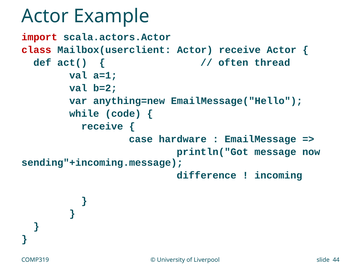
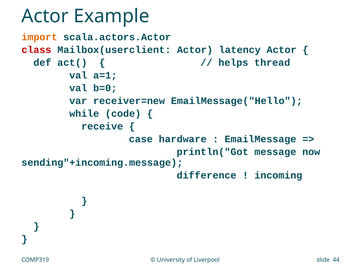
import colour: red -> orange (39, 37)
Actor receive: receive -> latency (240, 50)
often: often -> helps (233, 62)
b=2: b=2 -> b=0 (105, 88)
anything=new: anything=new -> receiver=new (129, 101)
